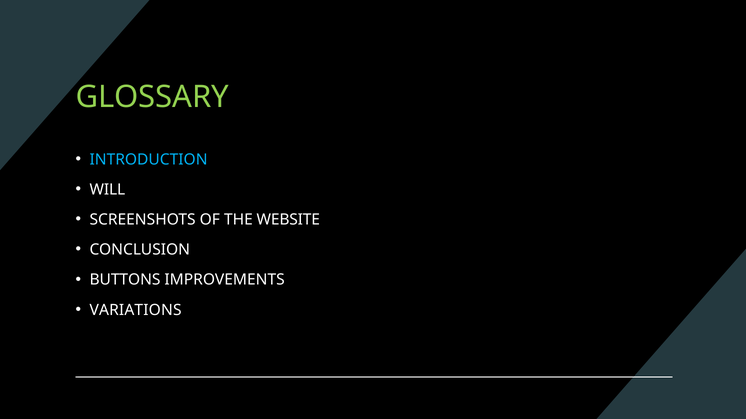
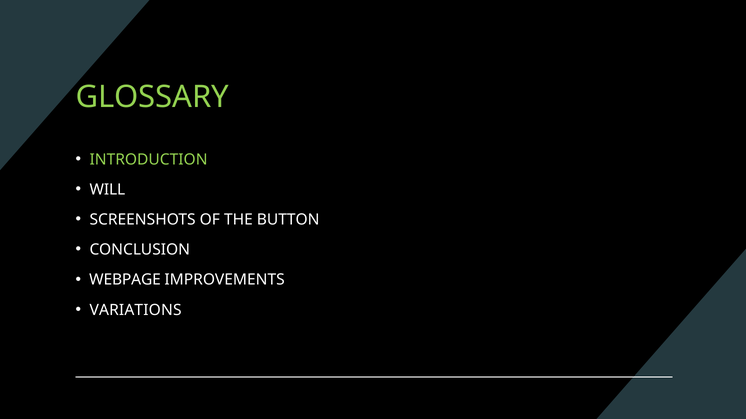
INTRODUCTION colour: light blue -> light green (149, 160)
WEBSITE: WEBSITE -> BUTTON (288, 220)
BUTTONS: BUTTONS -> WEBPAGE (125, 280)
